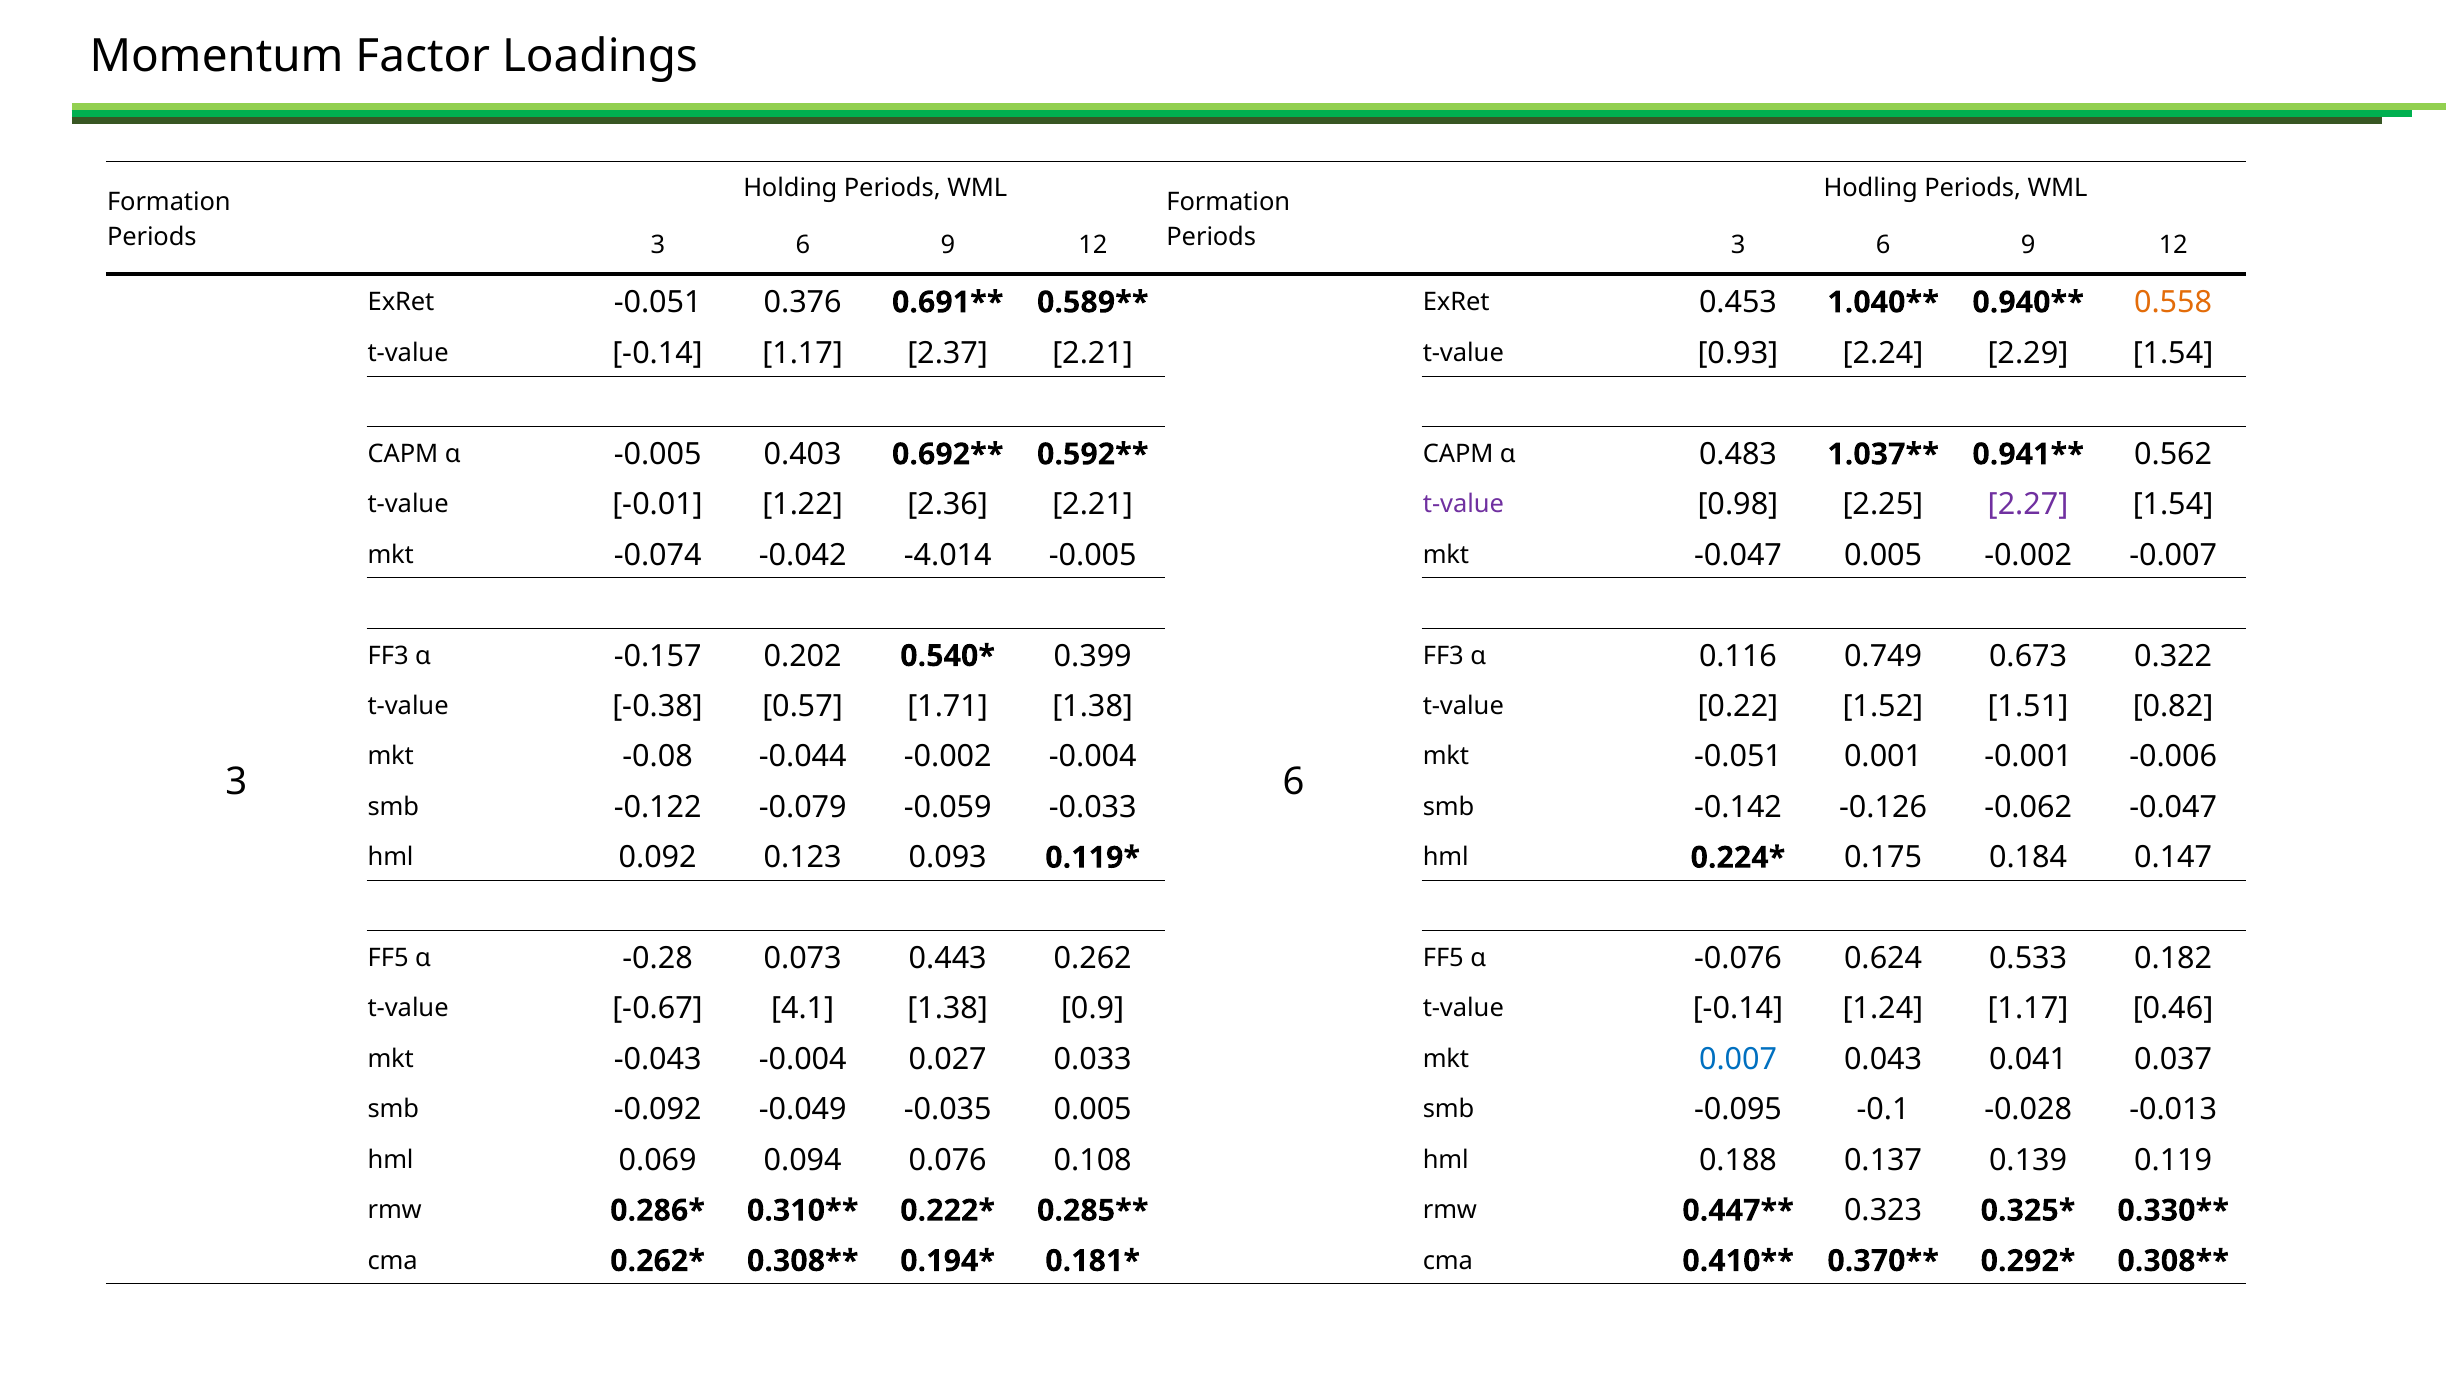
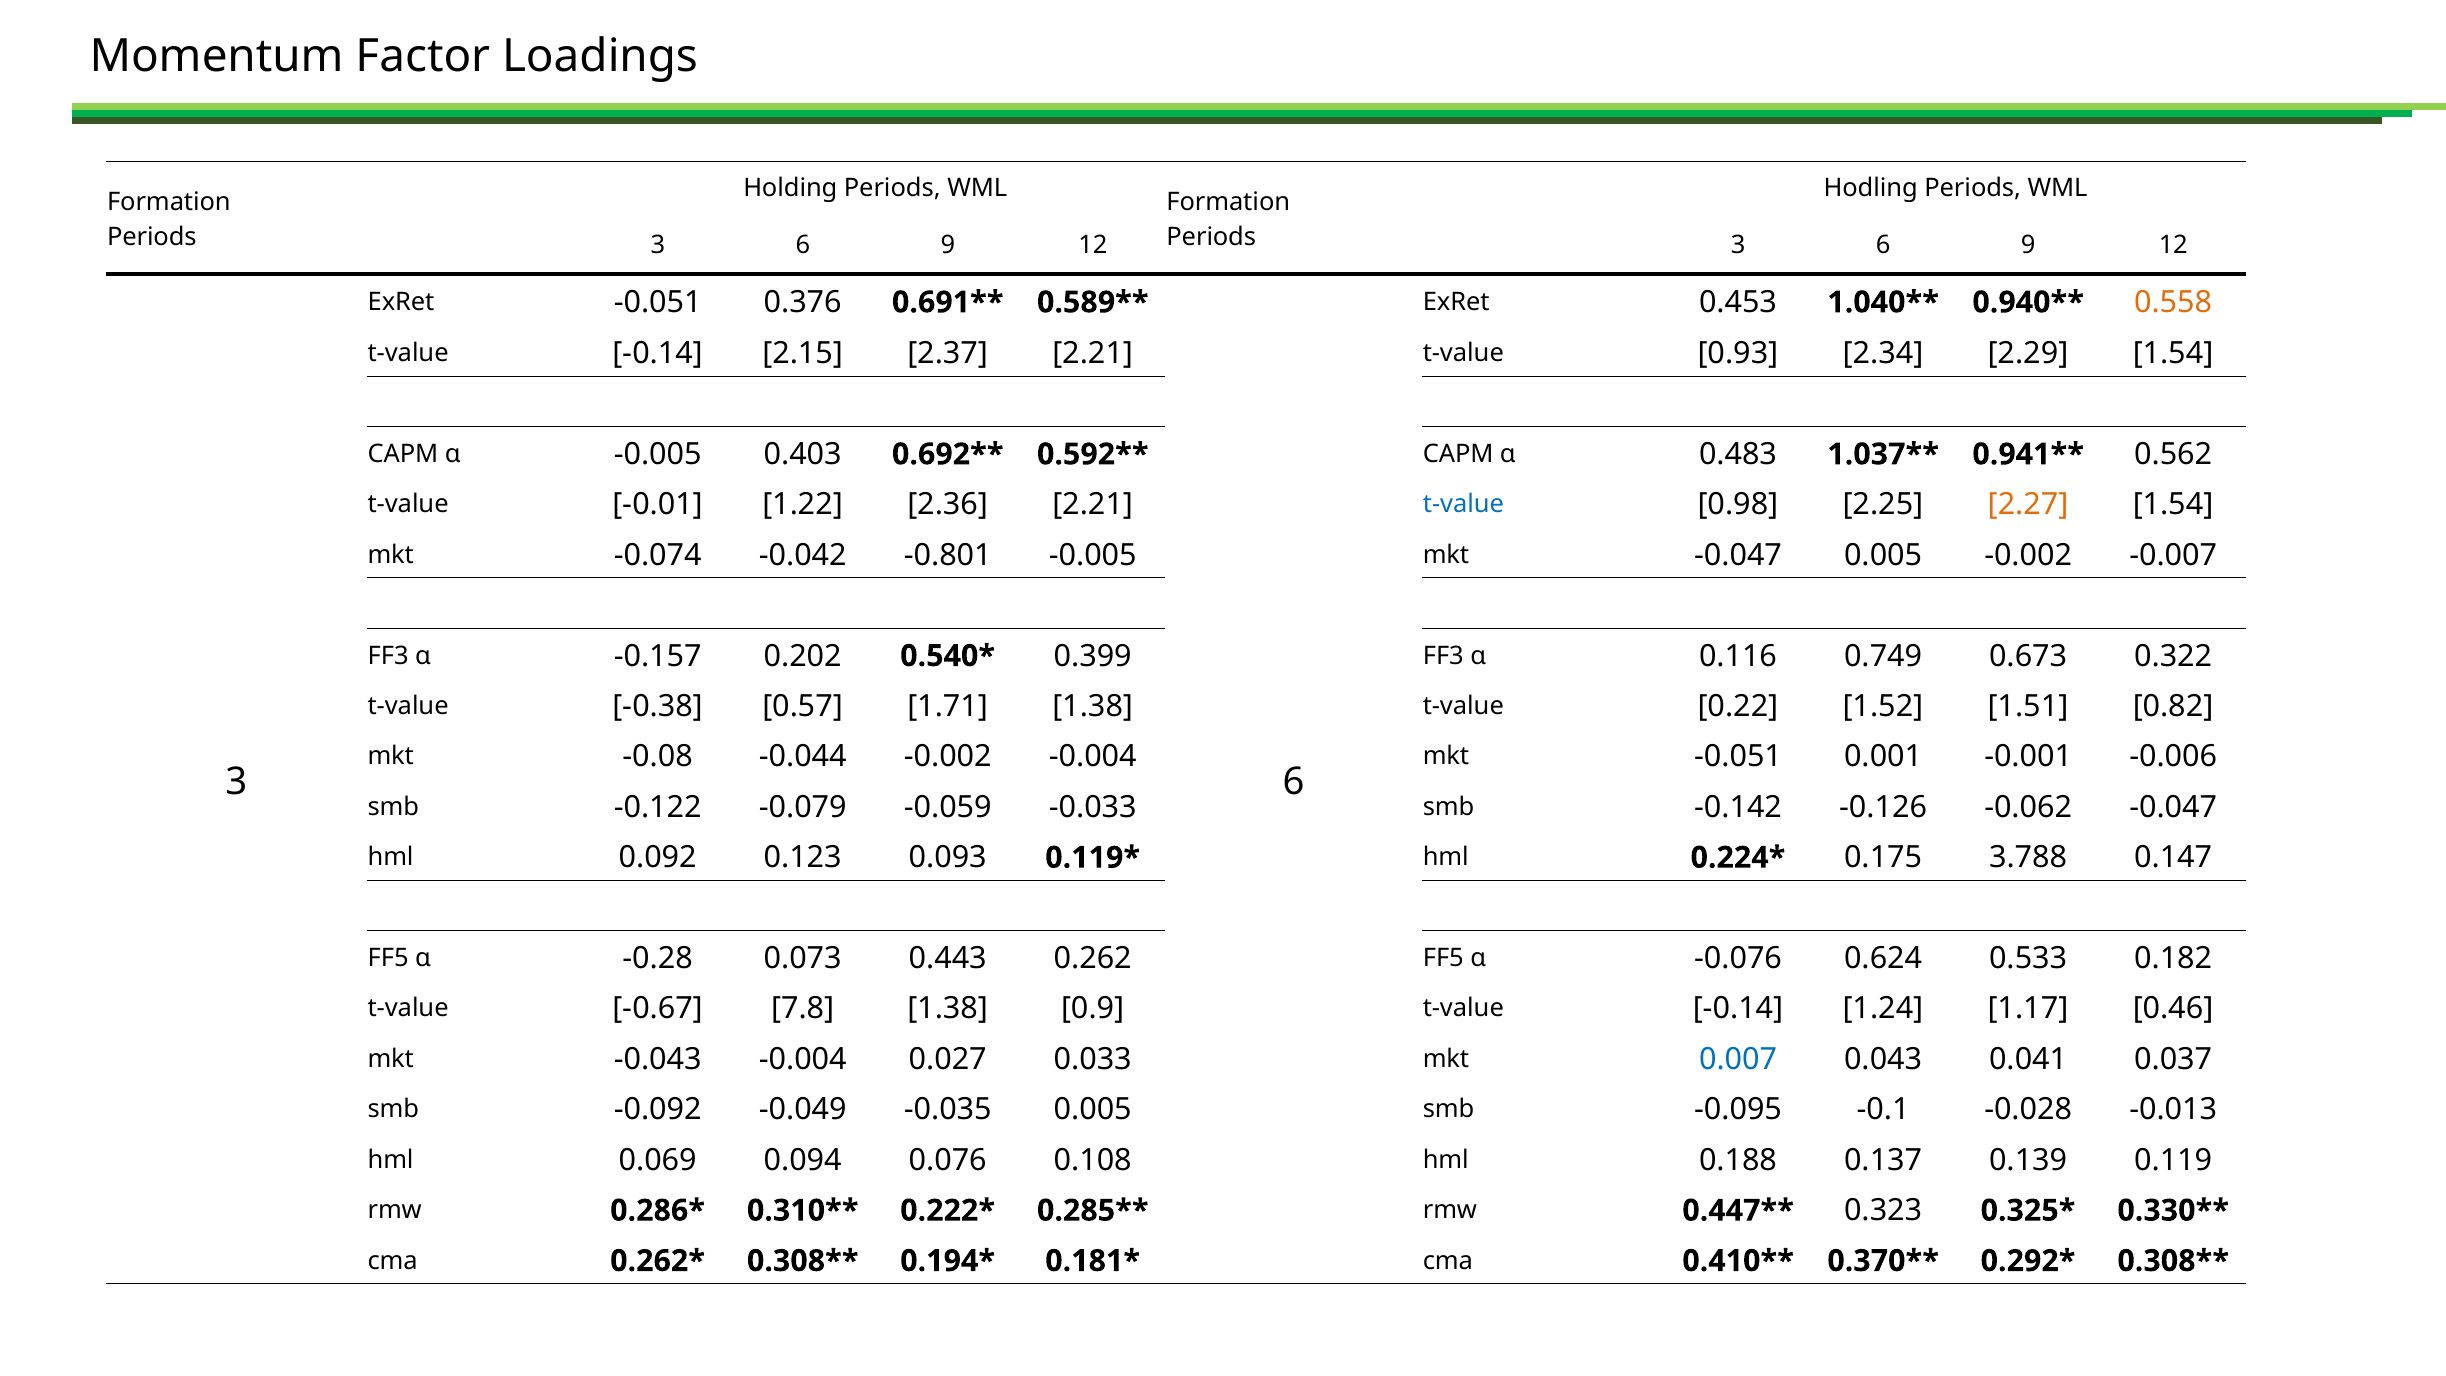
-0.14 1.17: 1.17 -> 2.15 (803, 353)
2.24: 2.24 -> 2.34 (1883, 353)
t-value colour: purple -> blue (1463, 504)
2.27 colour: purple -> orange (2028, 505)
-4.014: -4.014 -> -0.801 (948, 555)
0.184: 0.184 -> 3.788 (2028, 858)
4.1: 4.1 -> 7.8 (803, 1009)
